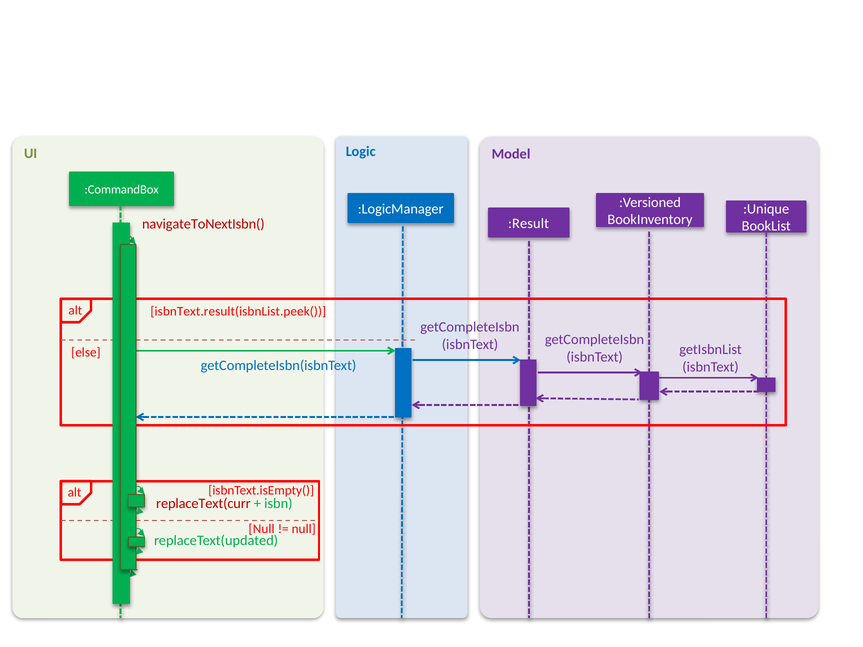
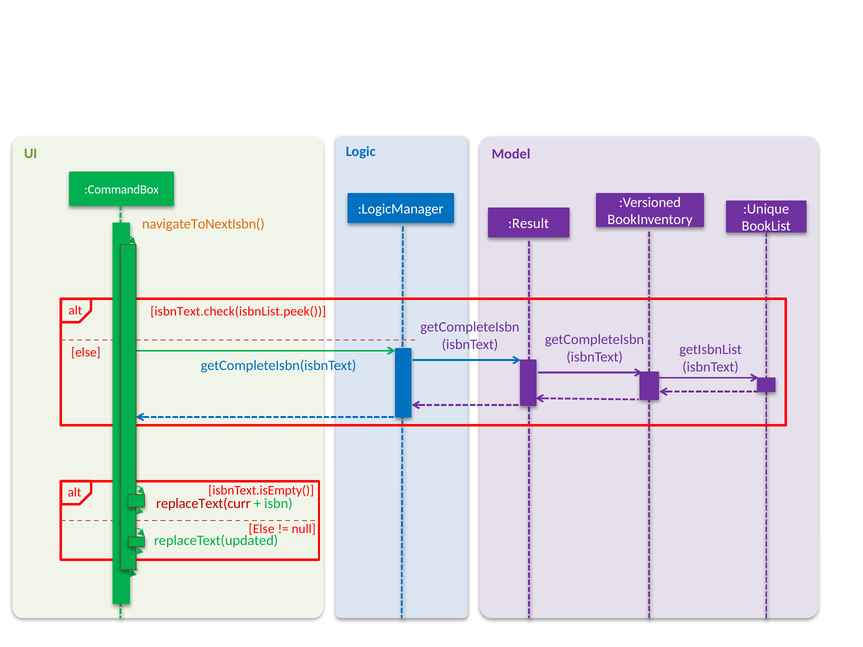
navigateToNextIsbn( colour: red -> orange (203, 224)
isbnText.result(isbnList.peek(: isbnText.result(isbnList.peek( -> isbnText.check(isbnList.peek( (238, 311)
Null: Null -> Else (262, 529)
